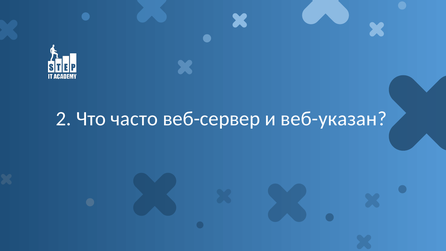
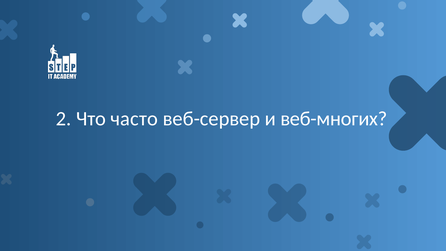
веб-указан: веб-указан -> веб-многих (334, 119)
